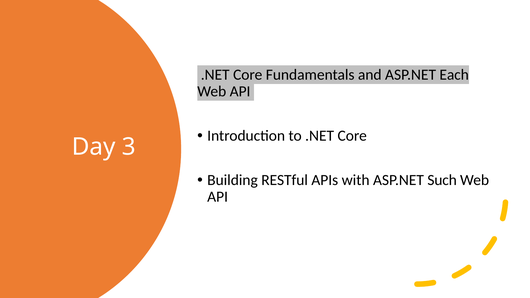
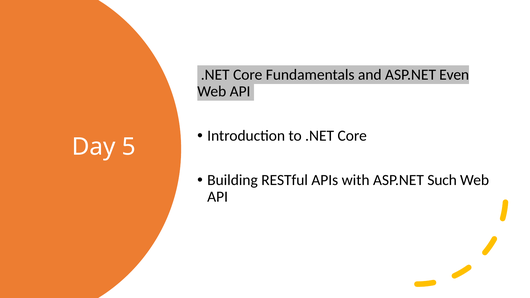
Each: Each -> Even (454, 75)
3: 3 -> 5 (129, 147)
